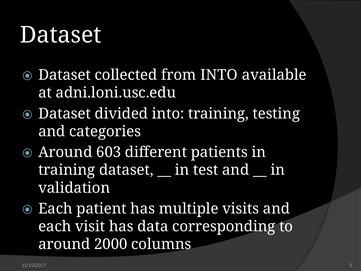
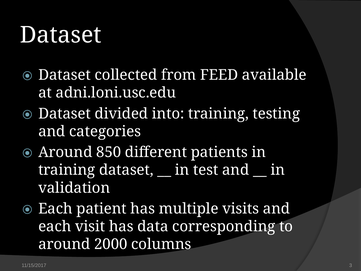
from INTO: INTO -> FEED (219, 75)
603: 603 -> 850 (109, 152)
